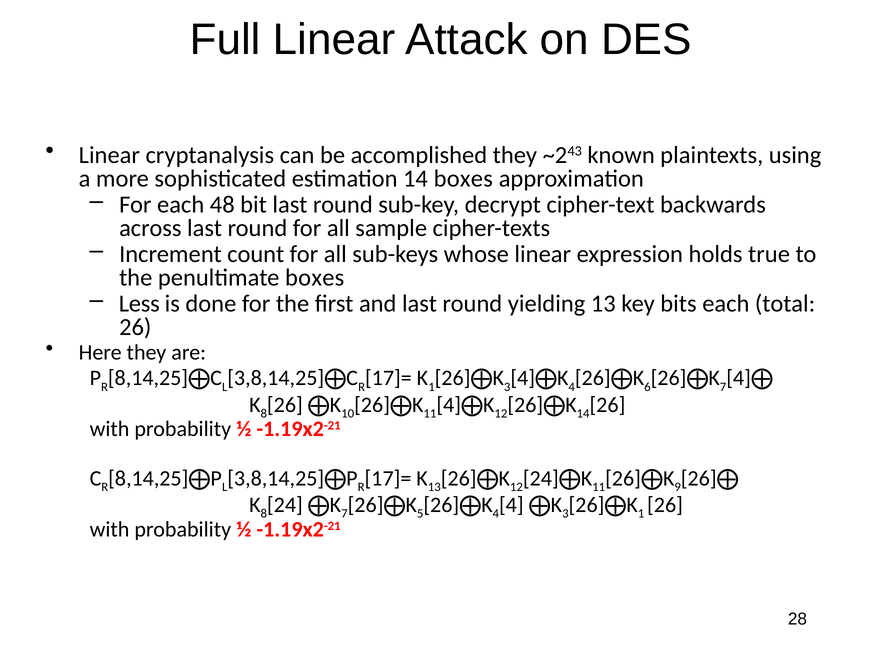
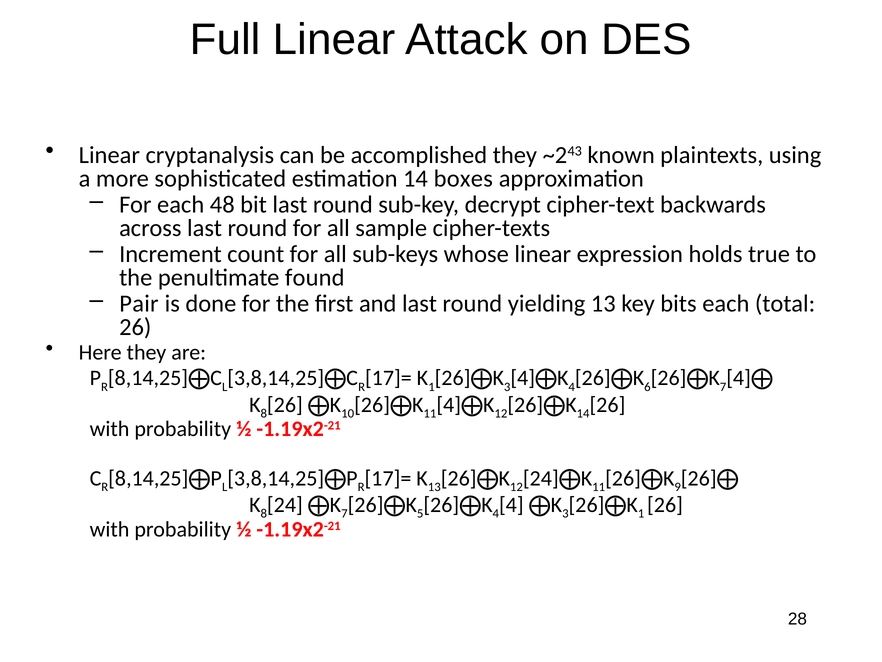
penultimate boxes: boxes -> found (315, 277)
Less: Less -> Pair (139, 303)
